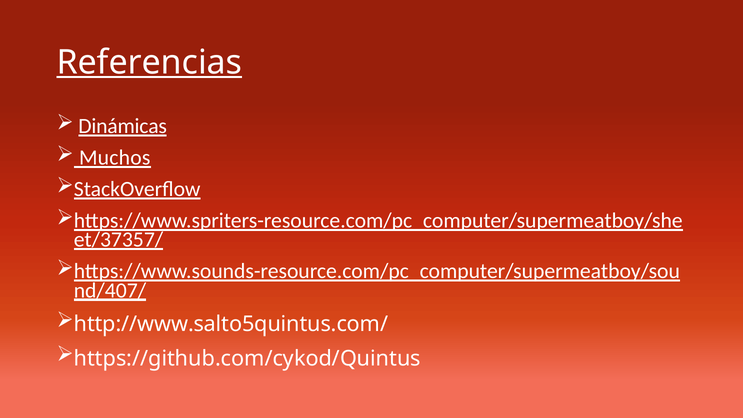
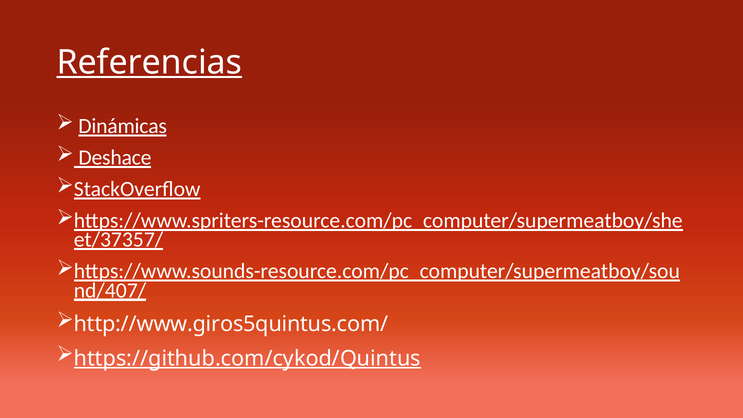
Muchos: Muchos -> Deshace (115, 158)
http://www.salto5quintus.com/: http://www.salto5quintus.com/ -> http://www.giros5quintus.com/ (231, 324)
https://github.com/cykod/Quintus underline: none -> present (247, 358)
